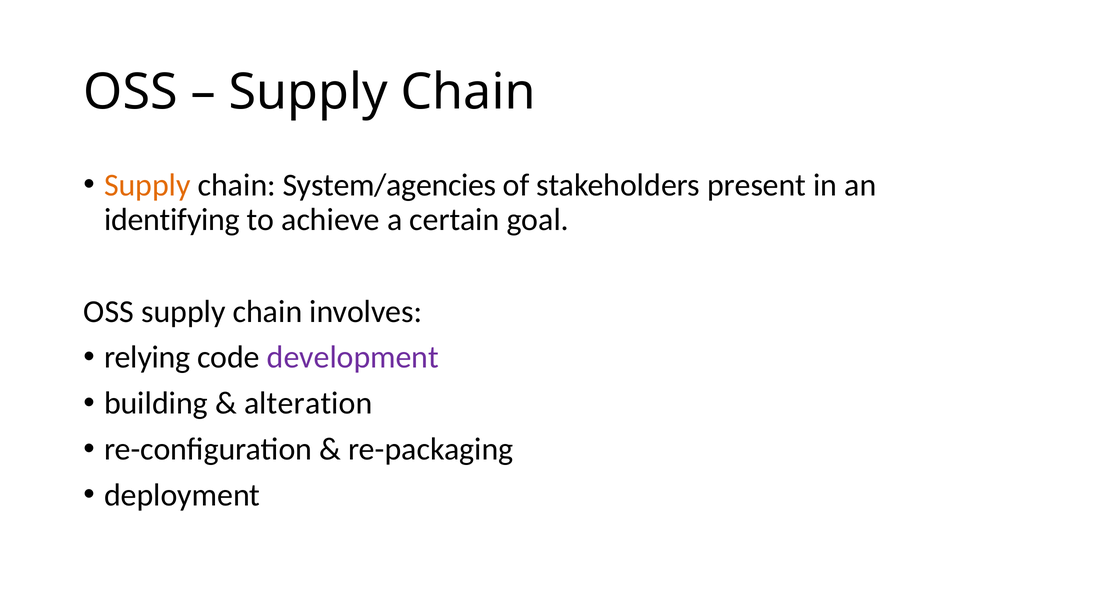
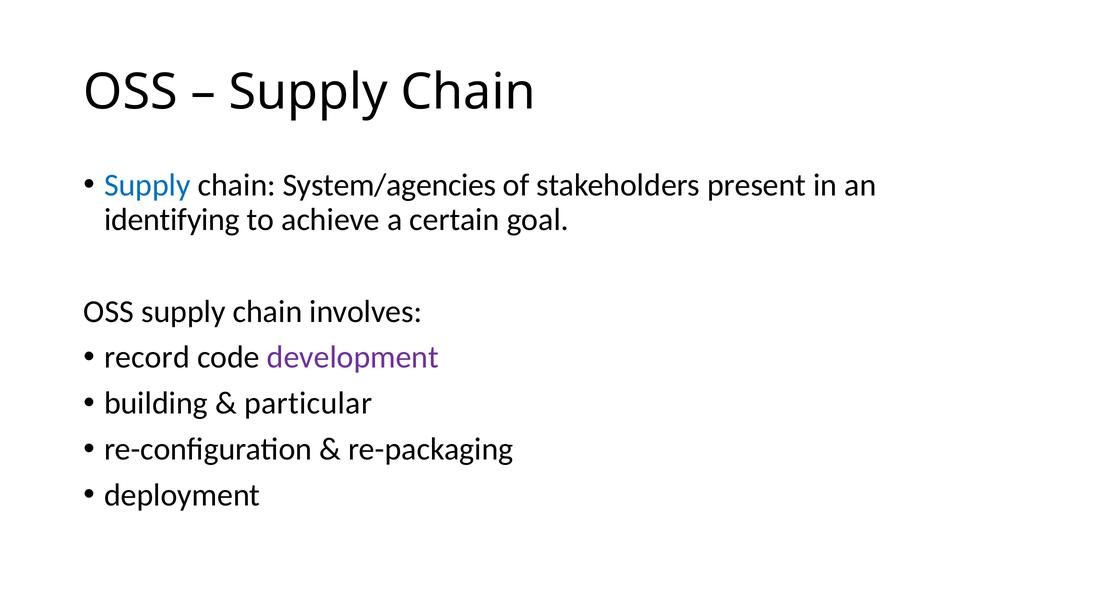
Supply colour: orange -> blue (147, 185)
relying: relying -> record (147, 357)
alteration: alteration -> particular (308, 403)
